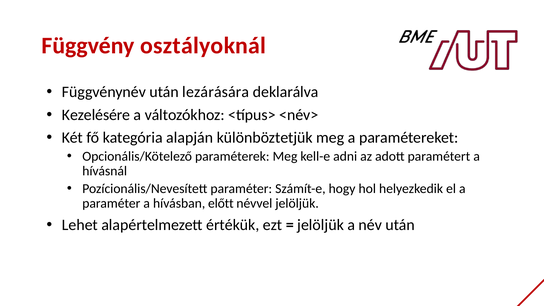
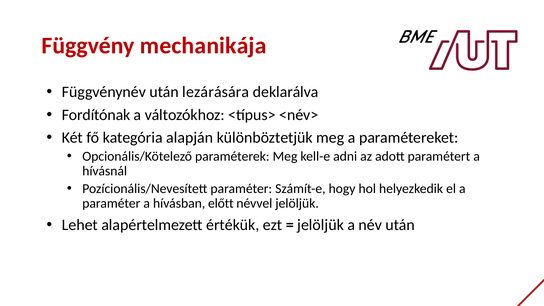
osztályoknál: osztályoknál -> mechanikája (203, 46)
Kezelésére: Kezelésére -> Fordítónak (96, 115)
